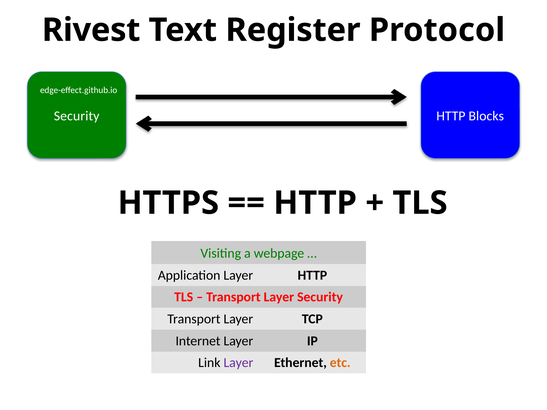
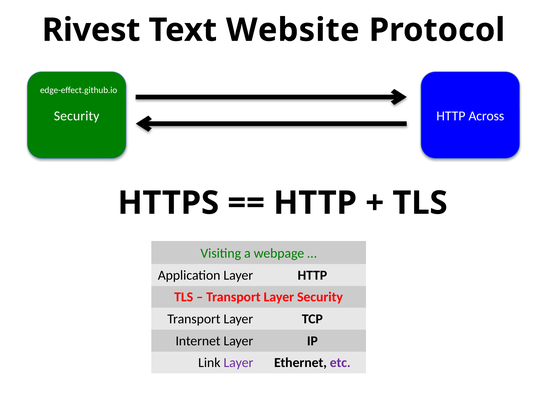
Register: Register -> Website (293, 30)
Blocks: Blocks -> Across (486, 116)
etc colour: orange -> purple (340, 363)
